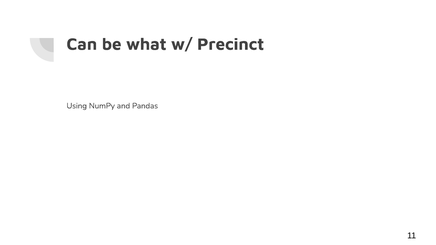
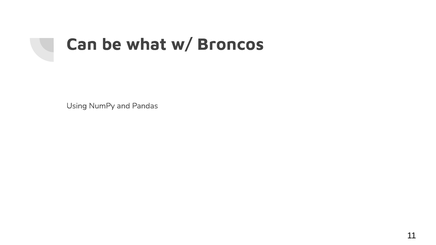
Precinct: Precinct -> Broncos (231, 44)
